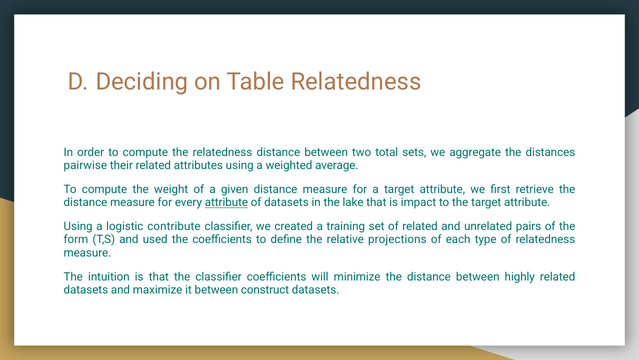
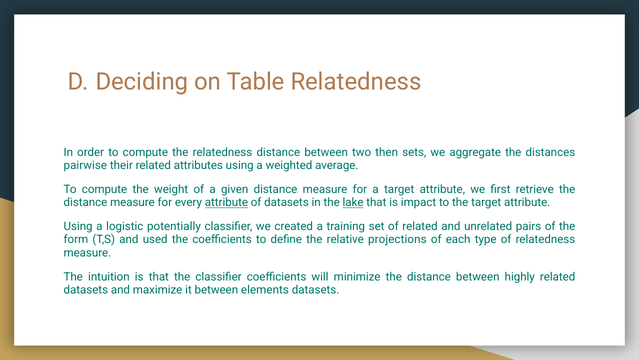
total: total -> then (387, 152)
lake underline: none -> present (353, 202)
contribute: contribute -> potentially (174, 226)
construct: construct -> elements (265, 289)
